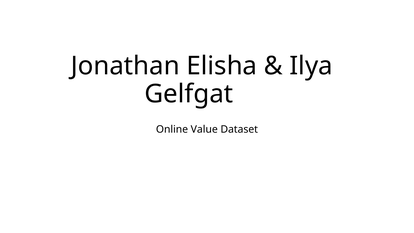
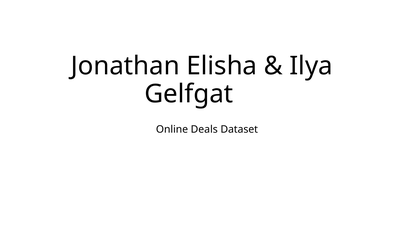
Value: Value -> Deals (204, 129)
